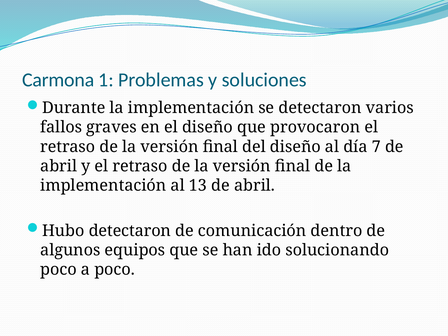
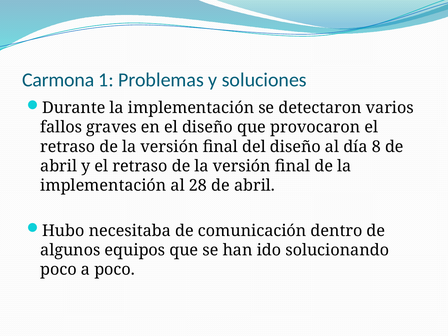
7: 7 -> 8 (376, 147)
13: 13 -> 28 (198, 185)
Hubo detectaron: detectaron -> necesitaba (130, 231)
